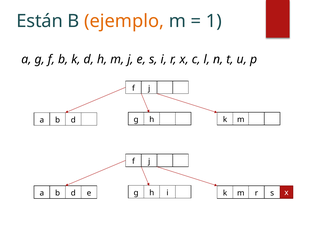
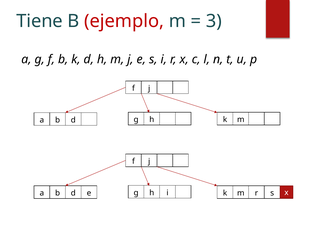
Están: Están -> Tiene (40, 21)
ejemplo colour: orange -> red (124, 21)
1: 1 -> 3 (214, 21)
